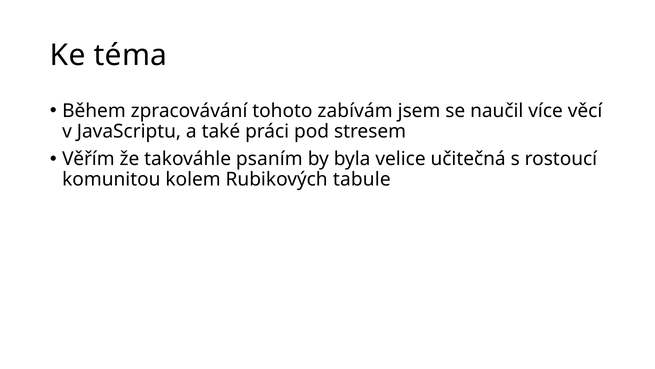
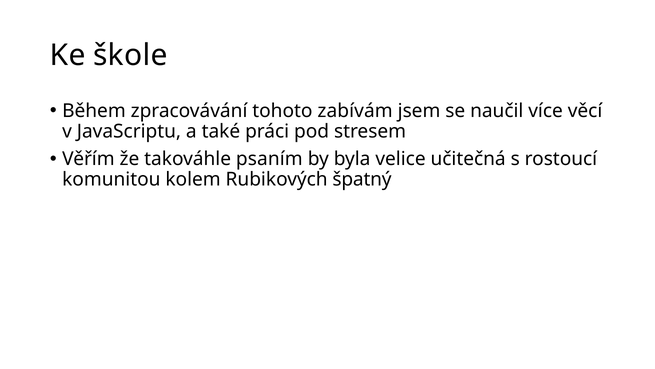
téma: téma -> škole (131, 55)
tabule: tabule -> špatný (362, 179)
